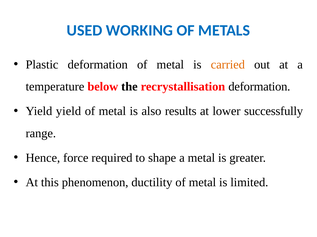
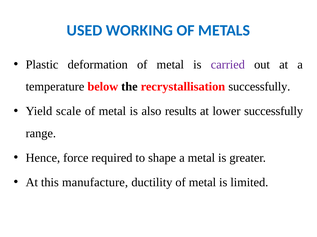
carried colour: orange -> purple (228, 65)
recrystallisation deformation: deformation -> successfully (259, 87)
Yield yield: yield -> scale (68, 111)
phenomenon: phenomenon -> manufacture (95, 183)
